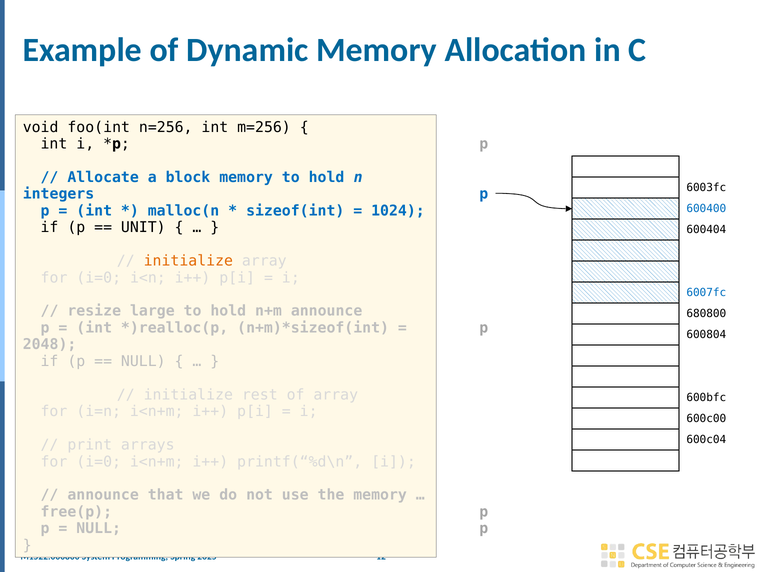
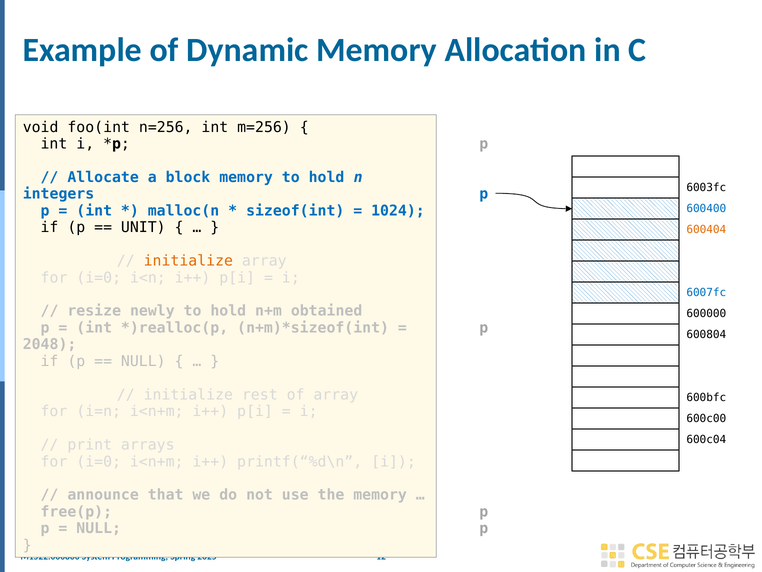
600404 colour: black -> orange (706, 229)
large: large -> newly (152, 311)
n+m announce: announce -> obtained (327, 311)
680800: 680800 -> 600000 (706, 313)
